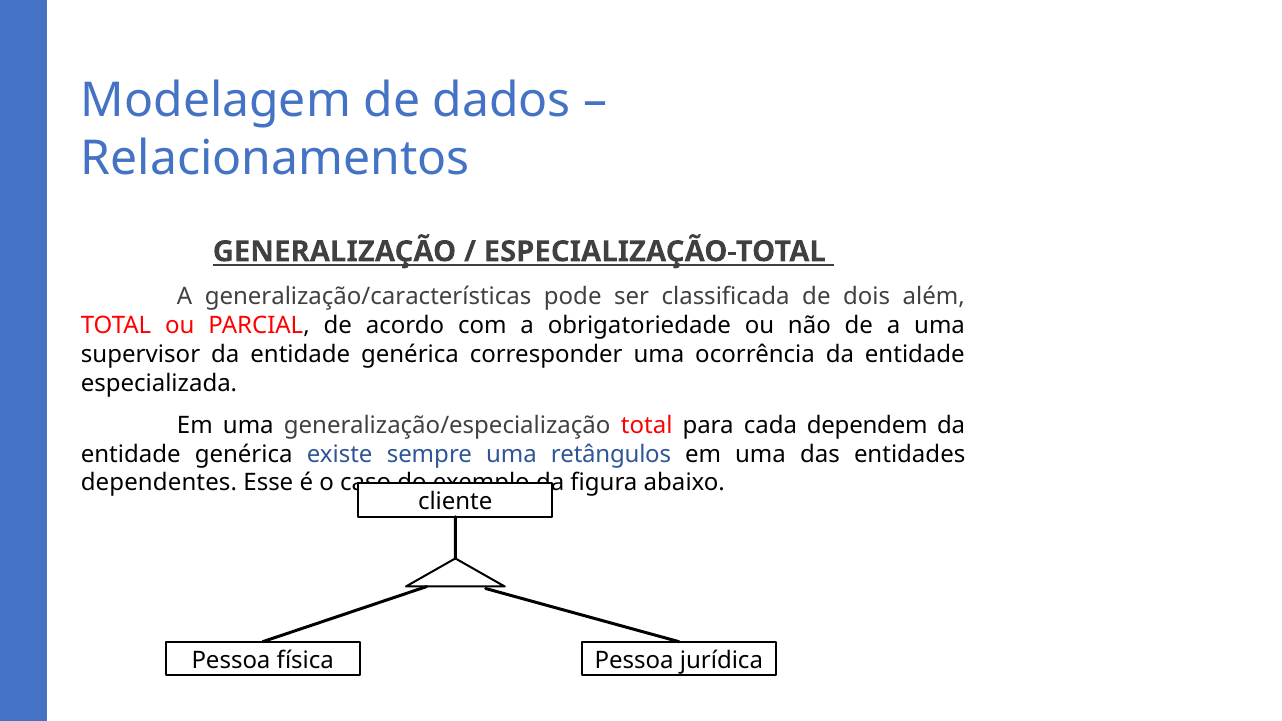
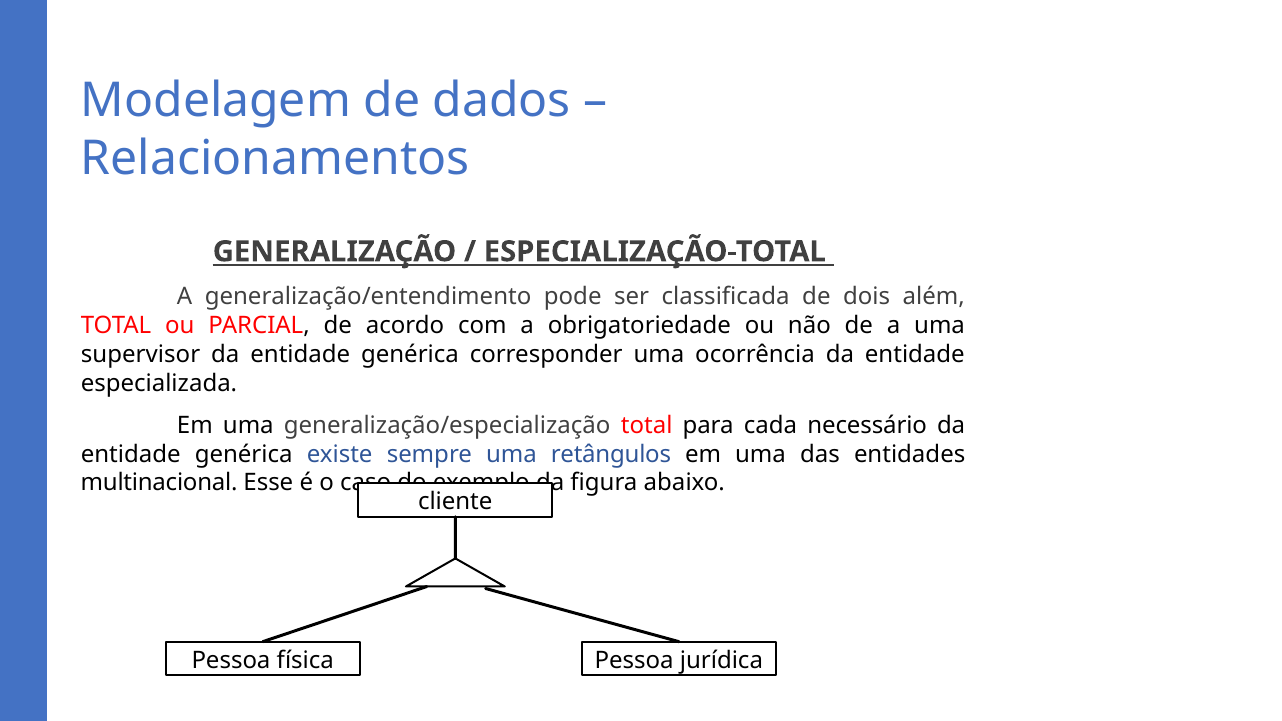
generalização/características: generalização/características -> generalização/entendimento (368, 297)
dependem: dependem -> necessário (867, 425)
dependentes: dependentes -> multinacional (159, 483)
